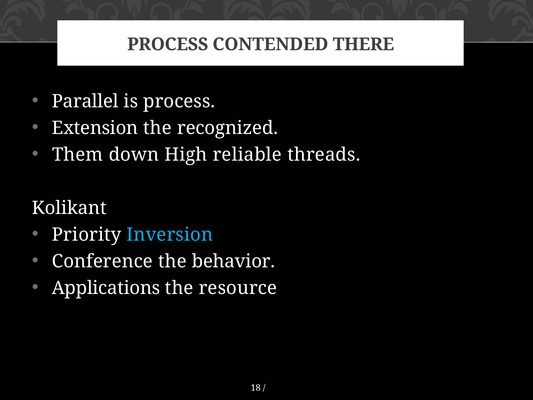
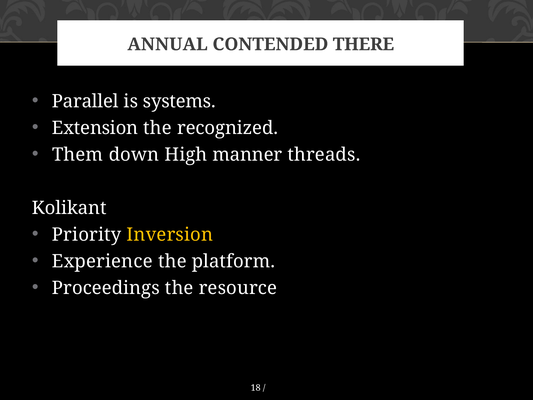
PROCESS: PROCESS -> ANNUAL (168, 44)
is process: process -> systems (179, 101)
reliable: reliable -> manner (247, 154)
Inversion colour: light blue -> yellow (170, 234)
Conference: Conference -> Experience (102, 261)
behavior: behavior -> platform (233, 261)
Applications: Applications -> Proceedings (106, 288)
